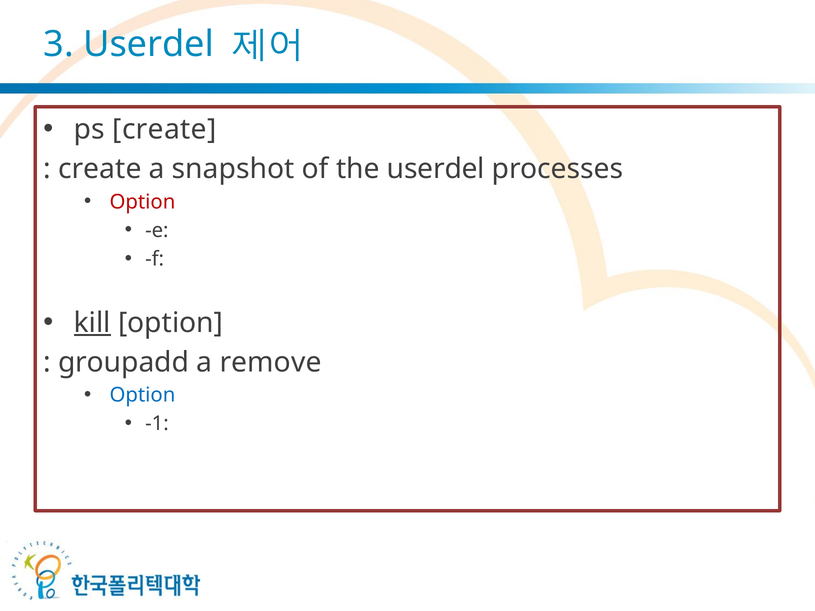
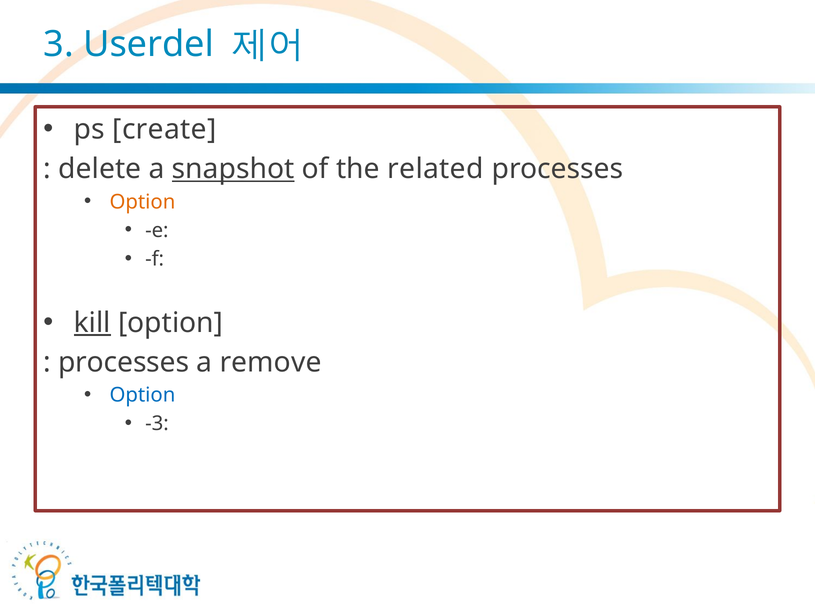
create: create -> delete (100, 169)
snapshot underline: none -> present (233, 169)
the userdel: userdel -> related (436, 169)
Option colour: red -> orange (142, 202)
groupadd: groupadd -> processes (124, 363)
-1: -1 -> -3 (157, 424)
